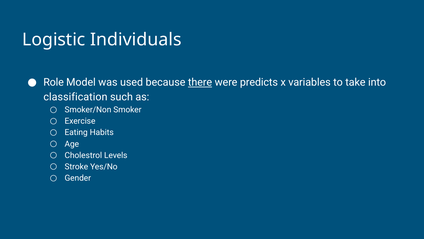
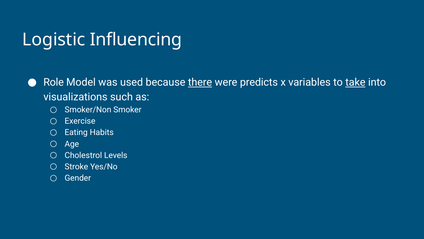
Individuals: Individuals -> Influencing (136, 39)
take underline: none -> present (355, 82)
classification: classification -> visualizations (75, 97)
